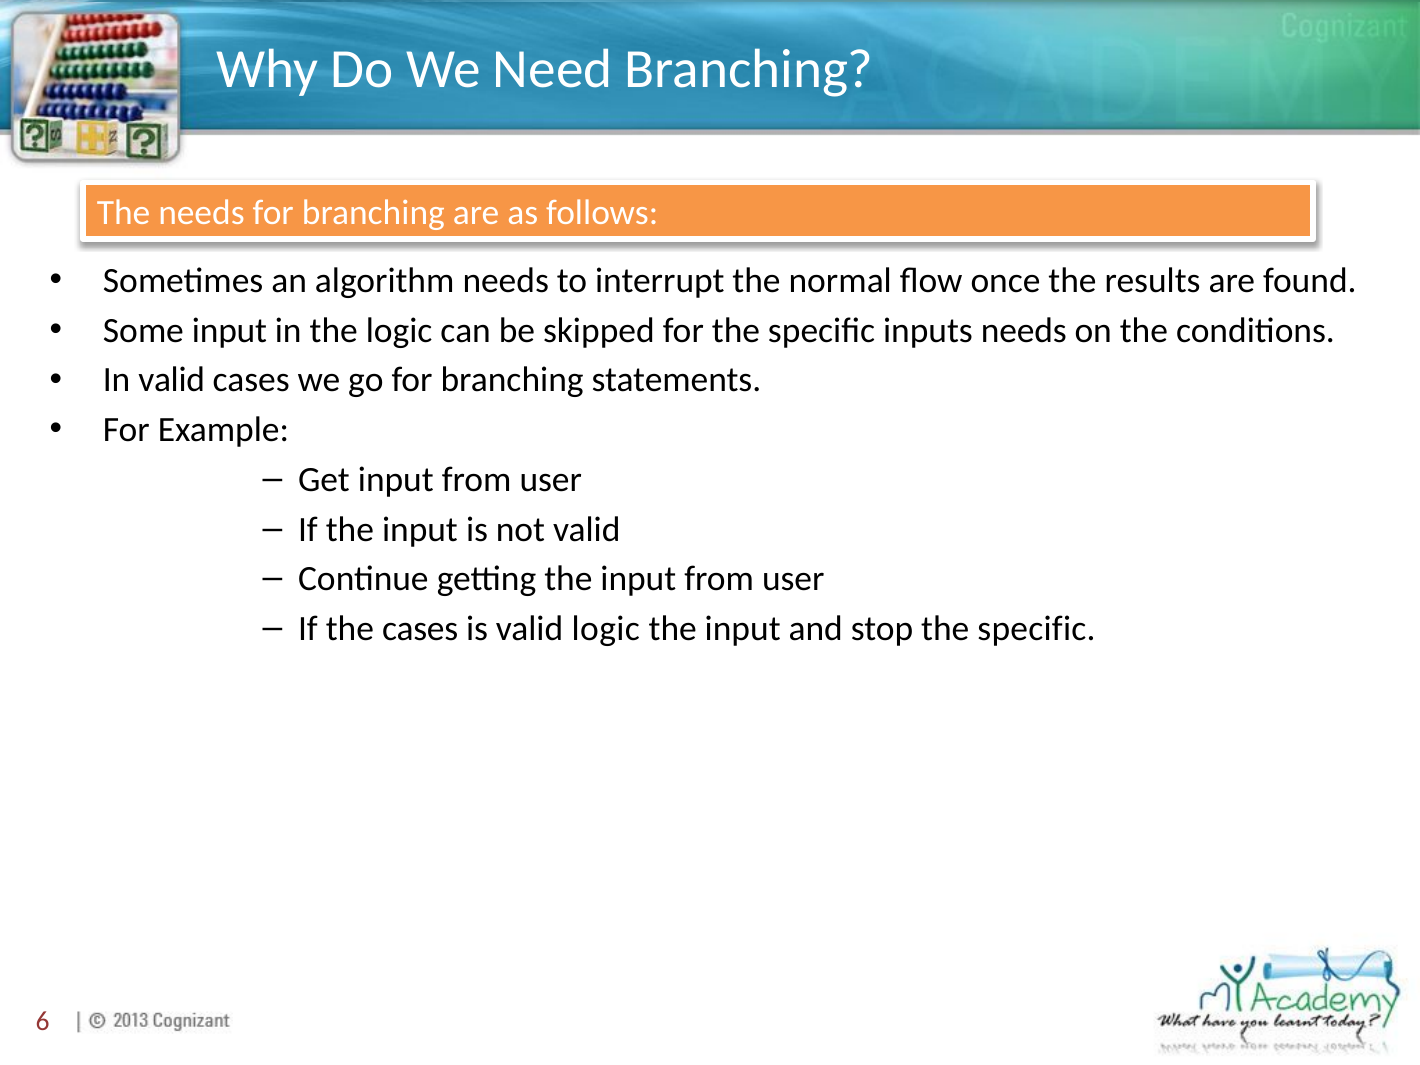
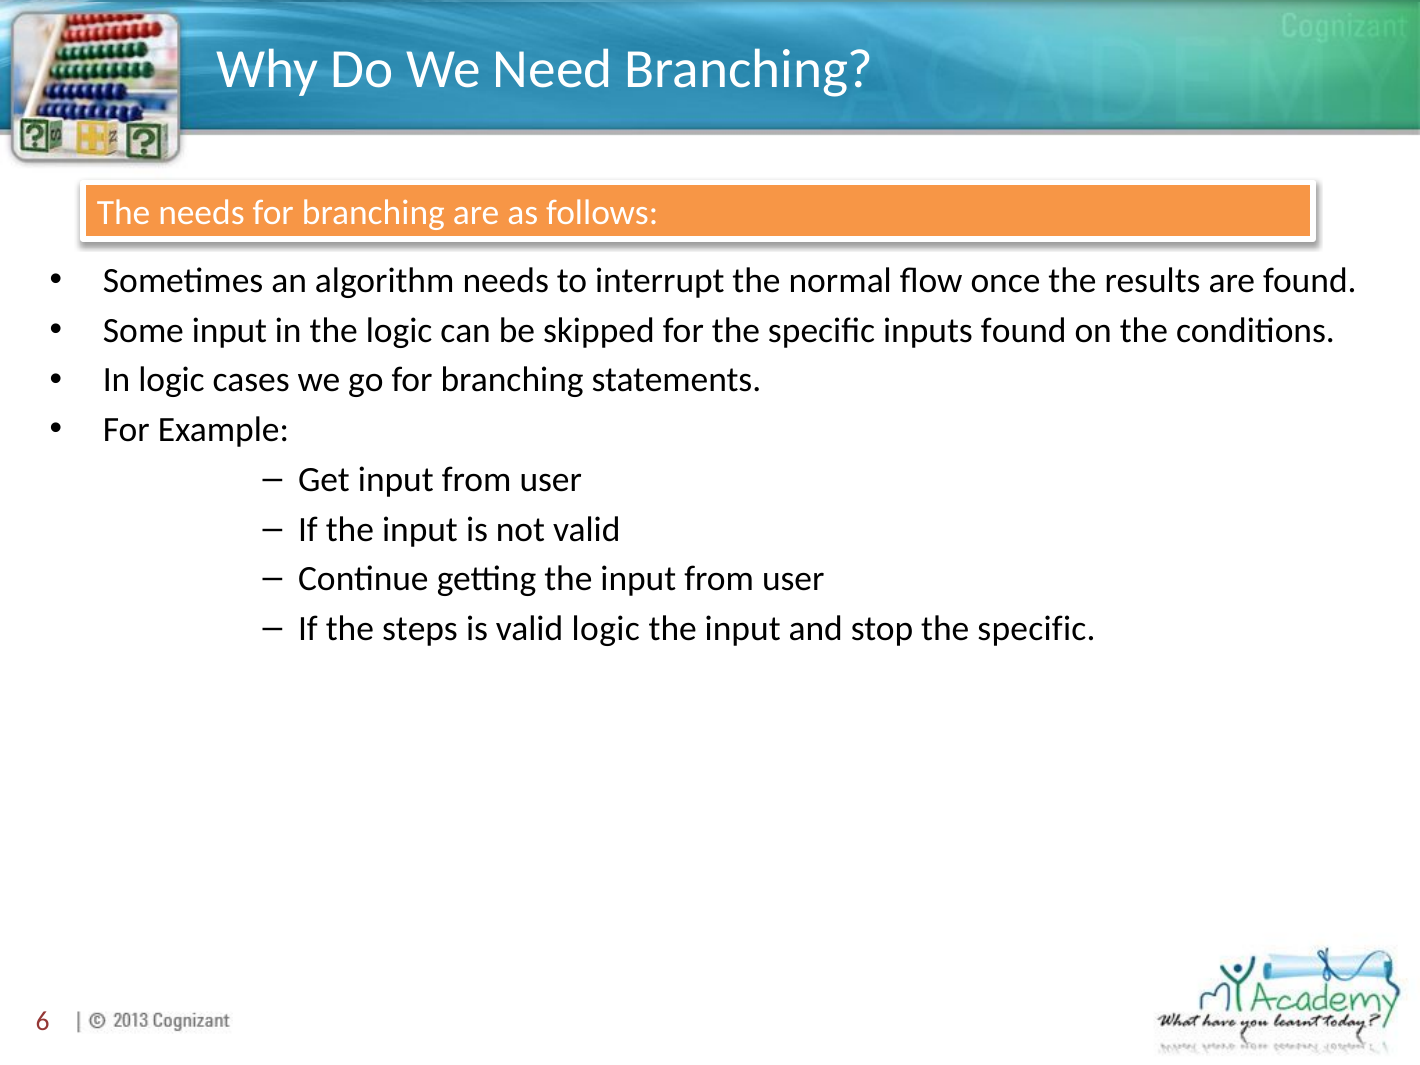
inputs needs: needs -> found (1024, 331)
In valid: valid -> logic (172, 380)
the cases: cases -> steps (420, 629)
